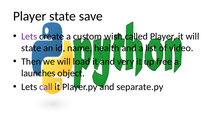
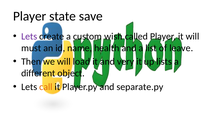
state: state -> must (31, 48)
video: video -> leave (181, 48)
free: free -> lists (164, 61)
launches: launches -> different (38, 73)
call colour: purple -> orange (46, 87)
